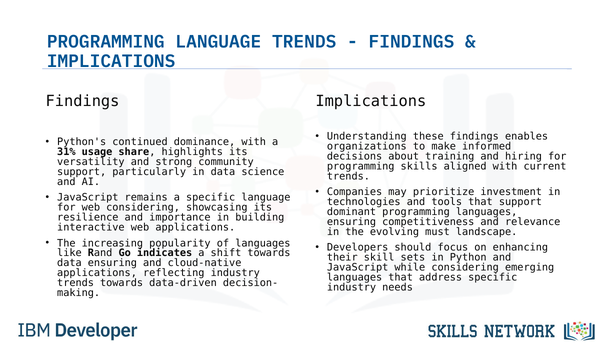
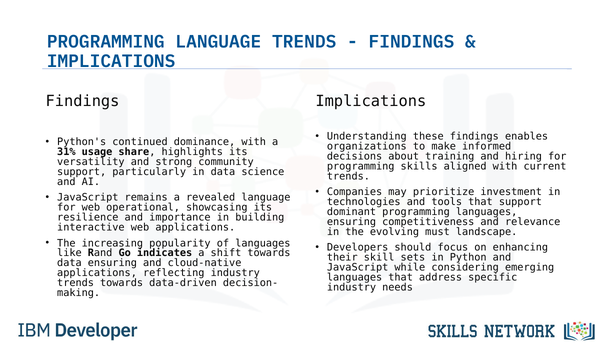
a specific: specific -> revealed (211, 197)
web considering: considering -> operational (143, 207)
